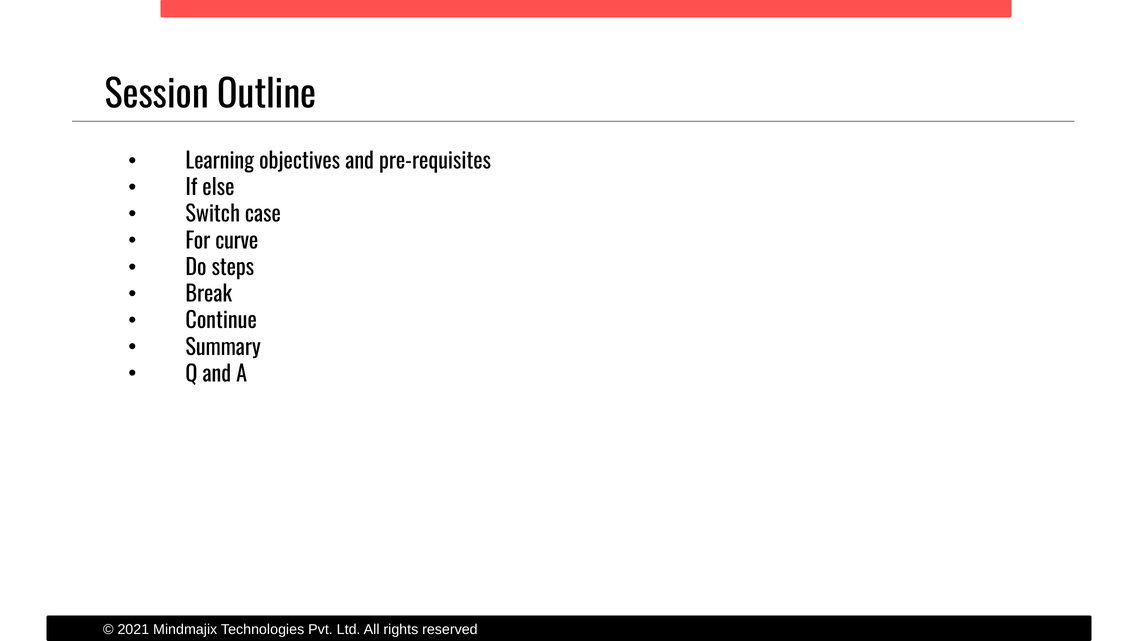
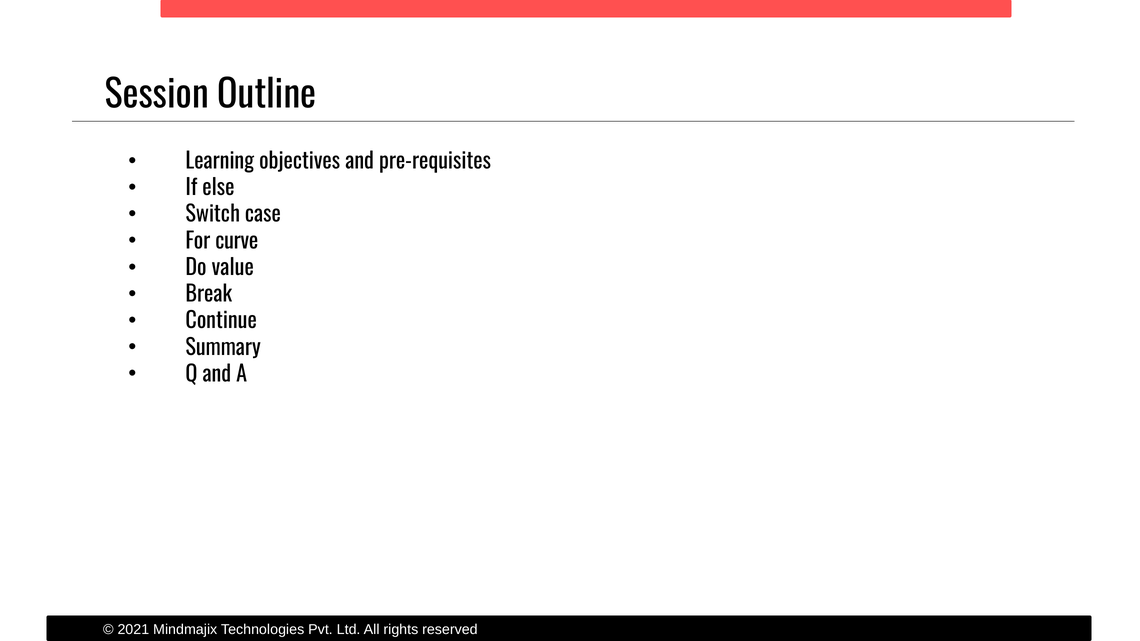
steps: steps -> value (233, 268)
